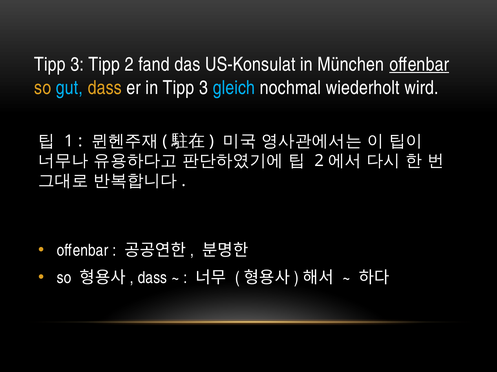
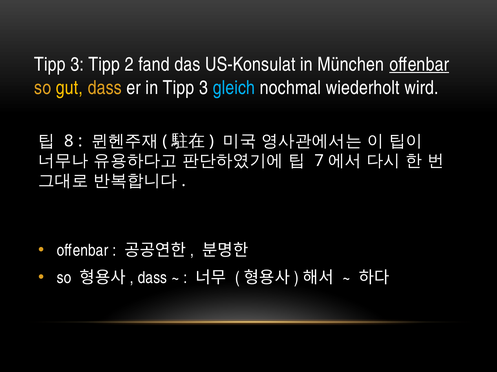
gut colour: light blue -> yellow (69, 88)
1: 1 -> 8 (69, 141)
2: 2 -> 7 (319, 161)
